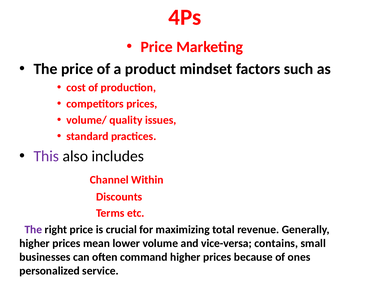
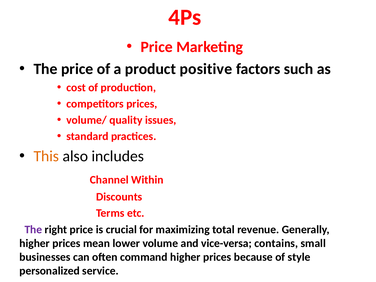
mindset: mindset -> positive (206, 69)
This colour: purple -> orange (46, 156)
ones: ones -> style (299, 257)
